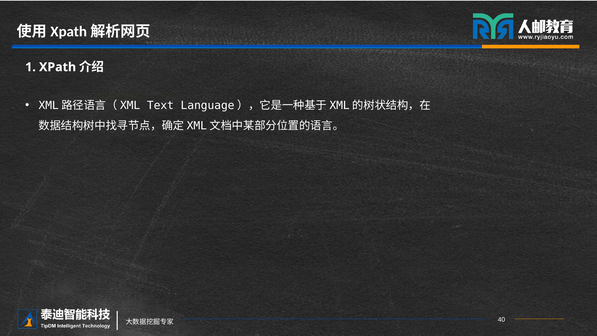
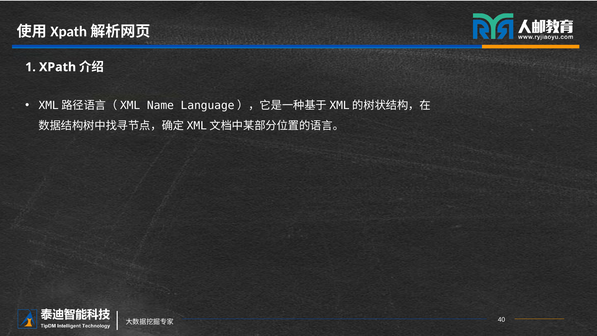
Text: Text -> Name (160, 105)
